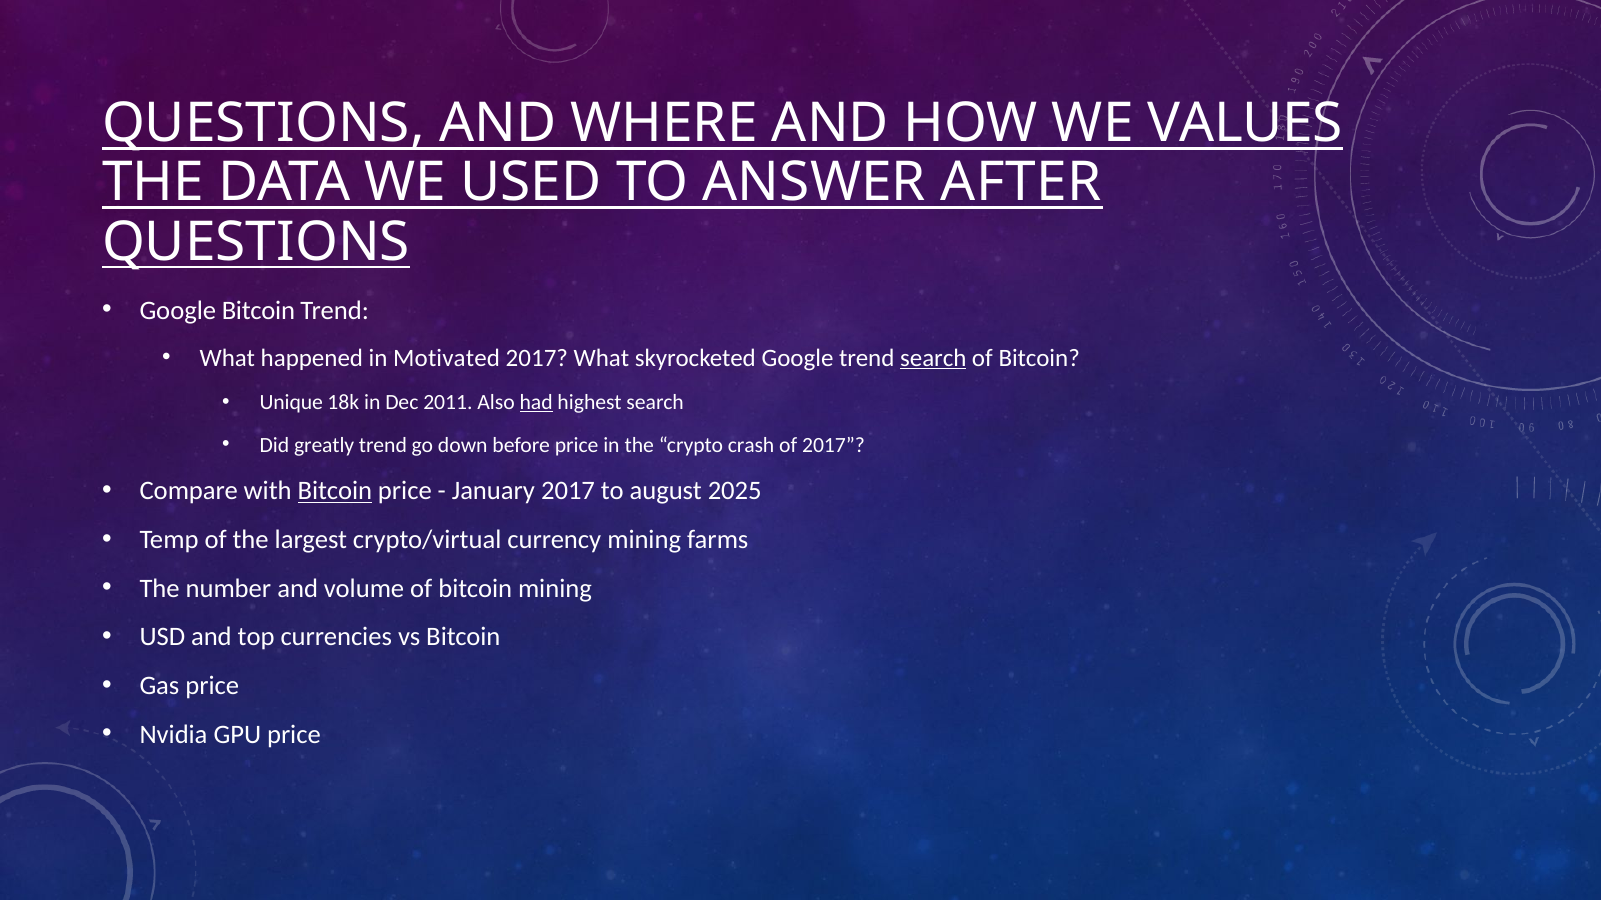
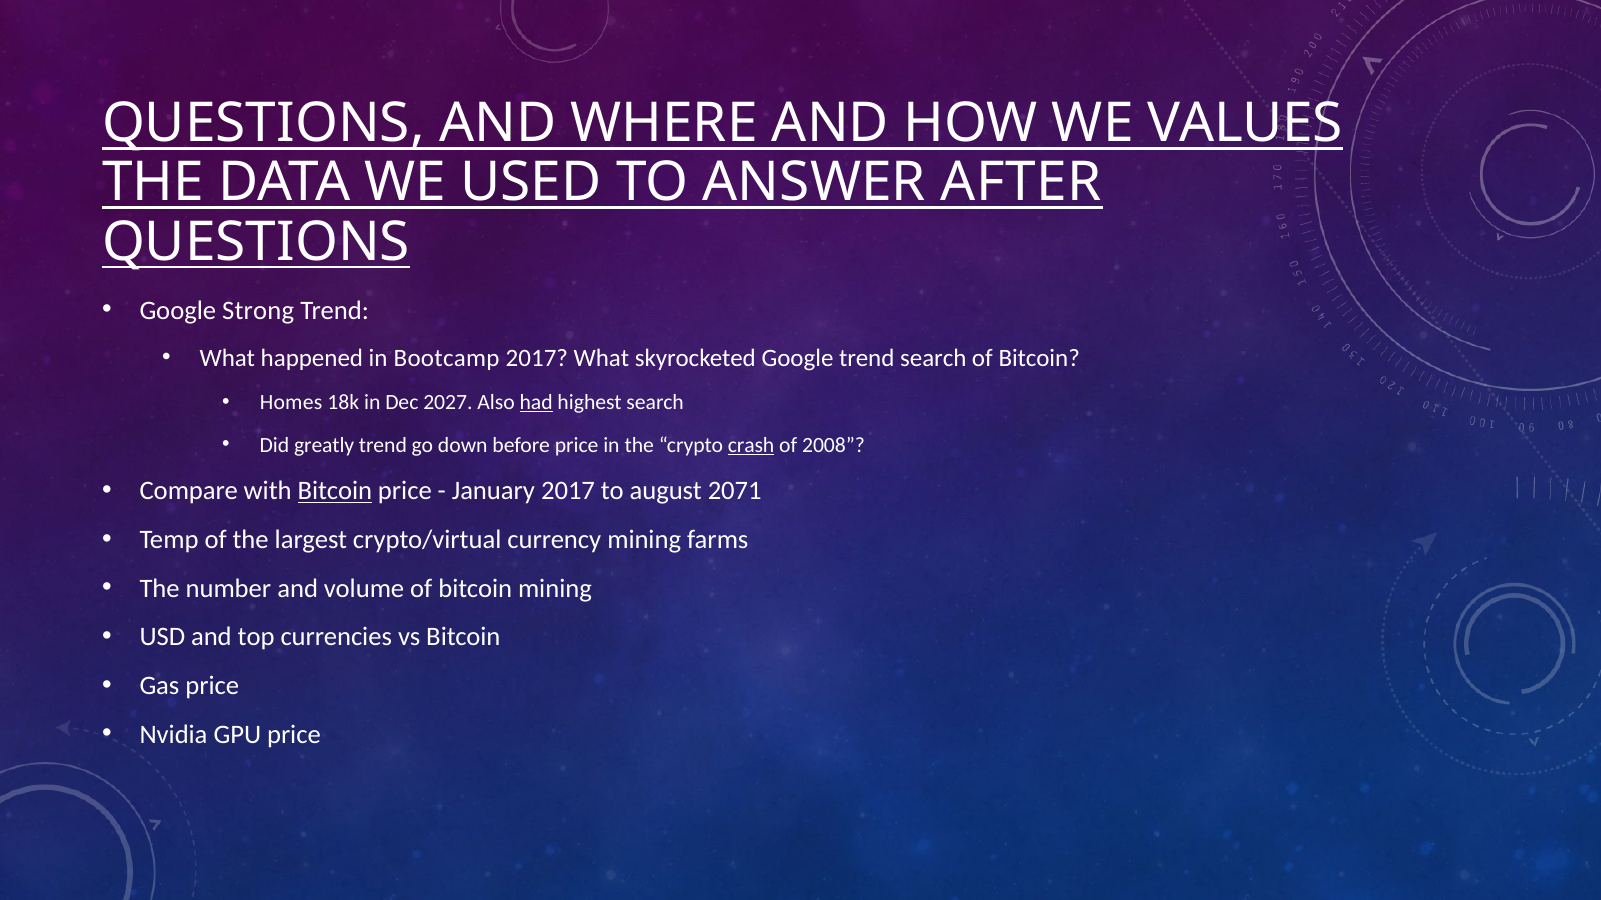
Google Bitcoin: Bitcoin -> Strong (258, 311)
Motivated: Motivated -> Bootcamp (447, 358)
search underline: present -> none (933, 358)
Unique: Unique -> Homes (291, 403)
2011: 2011 -> 2027 (448, 403)
crash underline: none -> present (751, 445)
of 2017: 2017 -> 2008 (834, 445)
2025: 2025 -> 2071 (735, 491)
